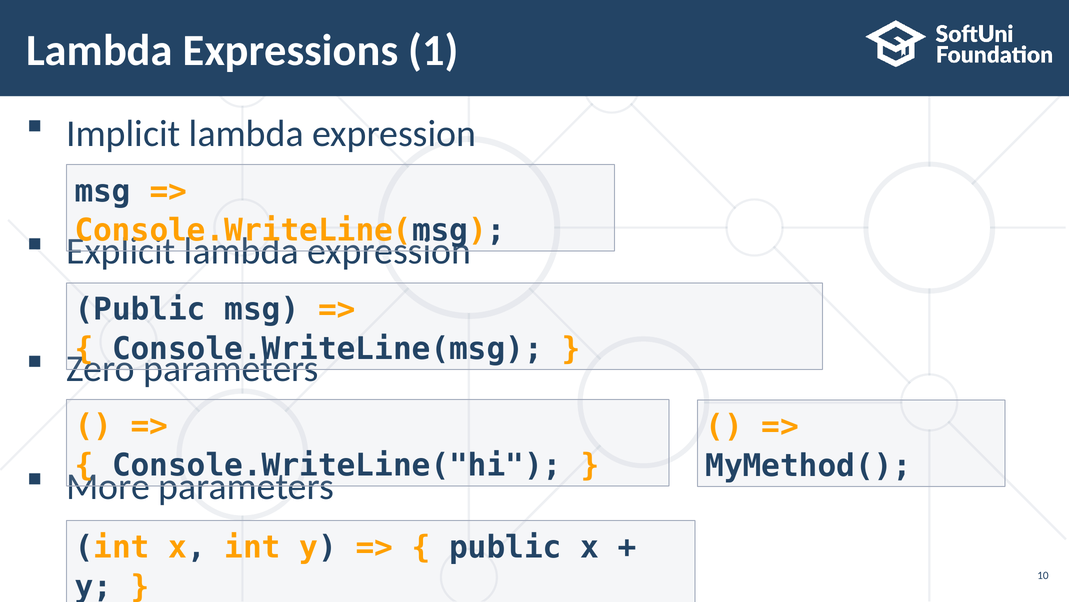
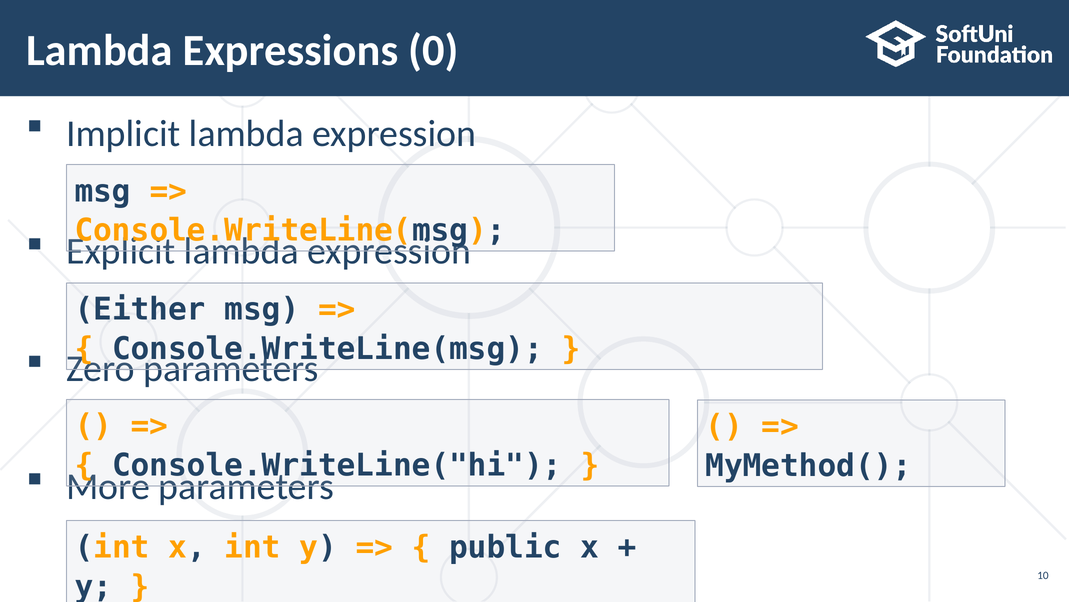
1: 1 -> 0 (434, 51)
Public: Public -> Either (140, 309)
